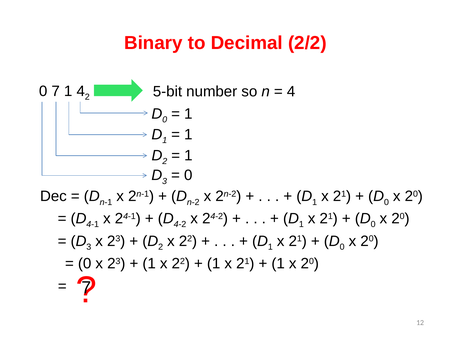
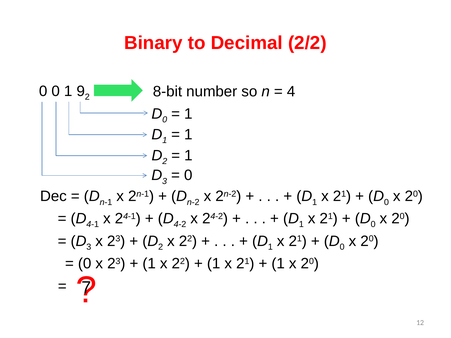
0 7: 7 -> 0 (56, 91)
1 4: 4 -> 9 (81, 91)
5-bit: 5-bit -> 8-bit (167, 92)
